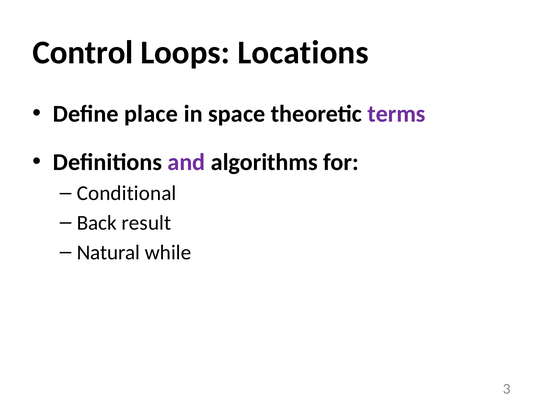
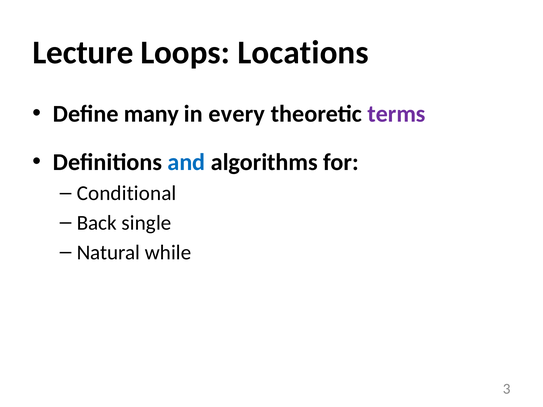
Control: Control -> Lecture (83, 53)
place: place -> many (151, 114)
space: space -> every (237, 114)
and colour: purple -> blue (186, 162)
result: result -> single (146, 223)
